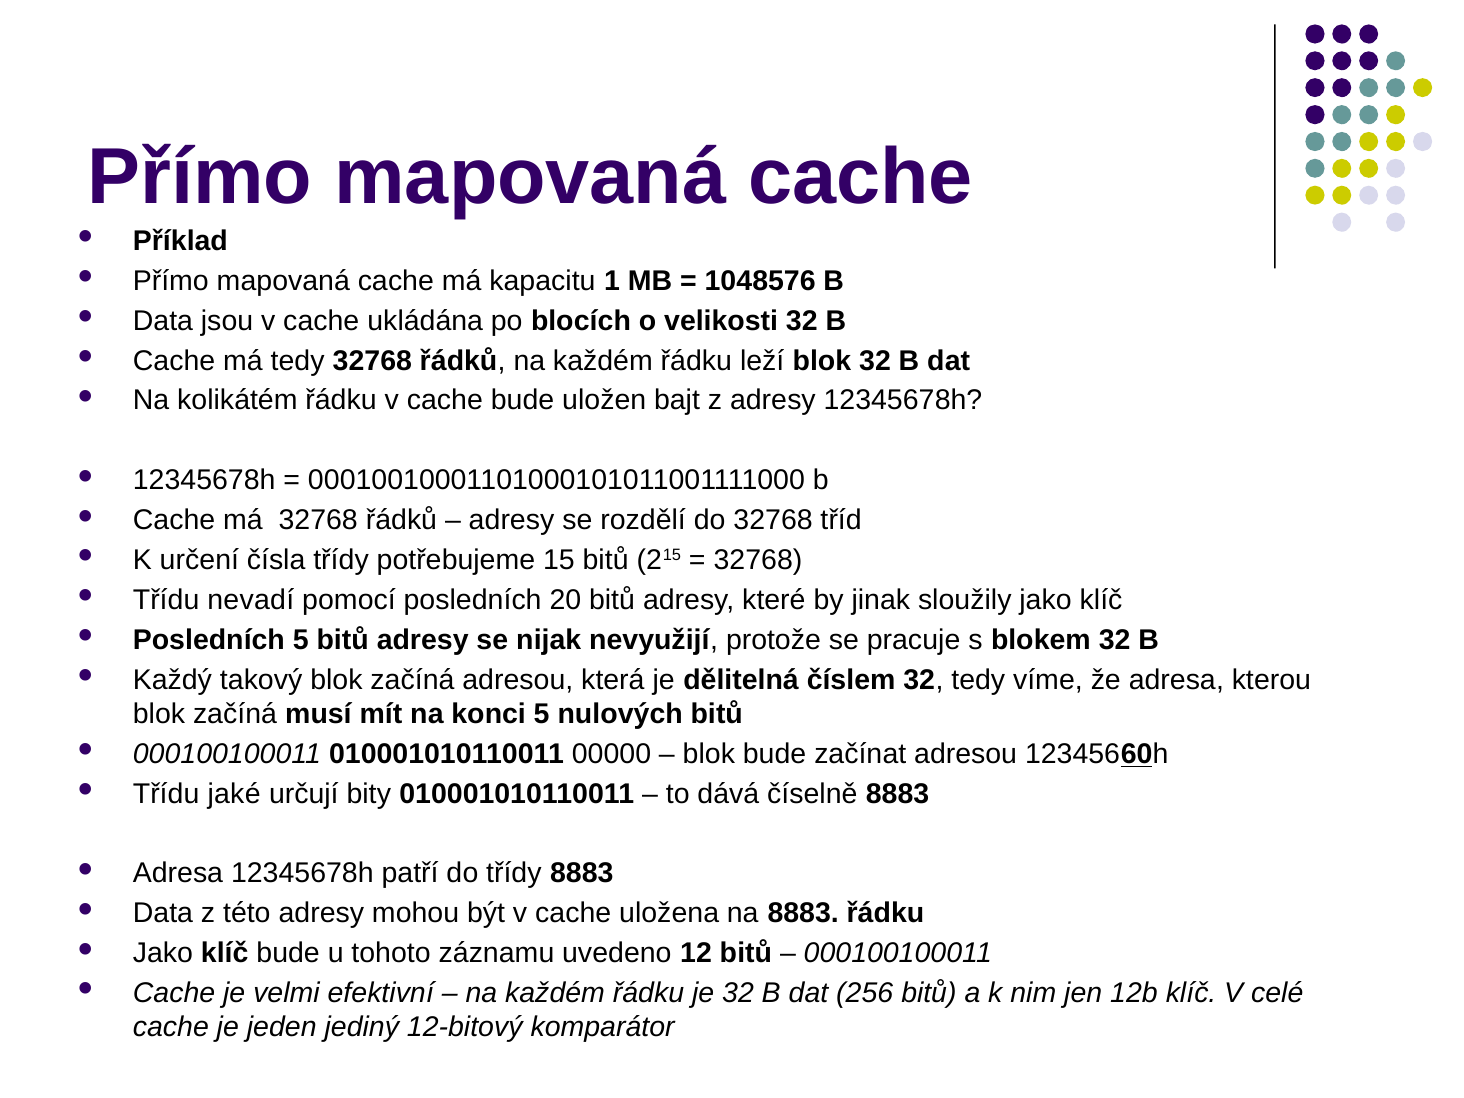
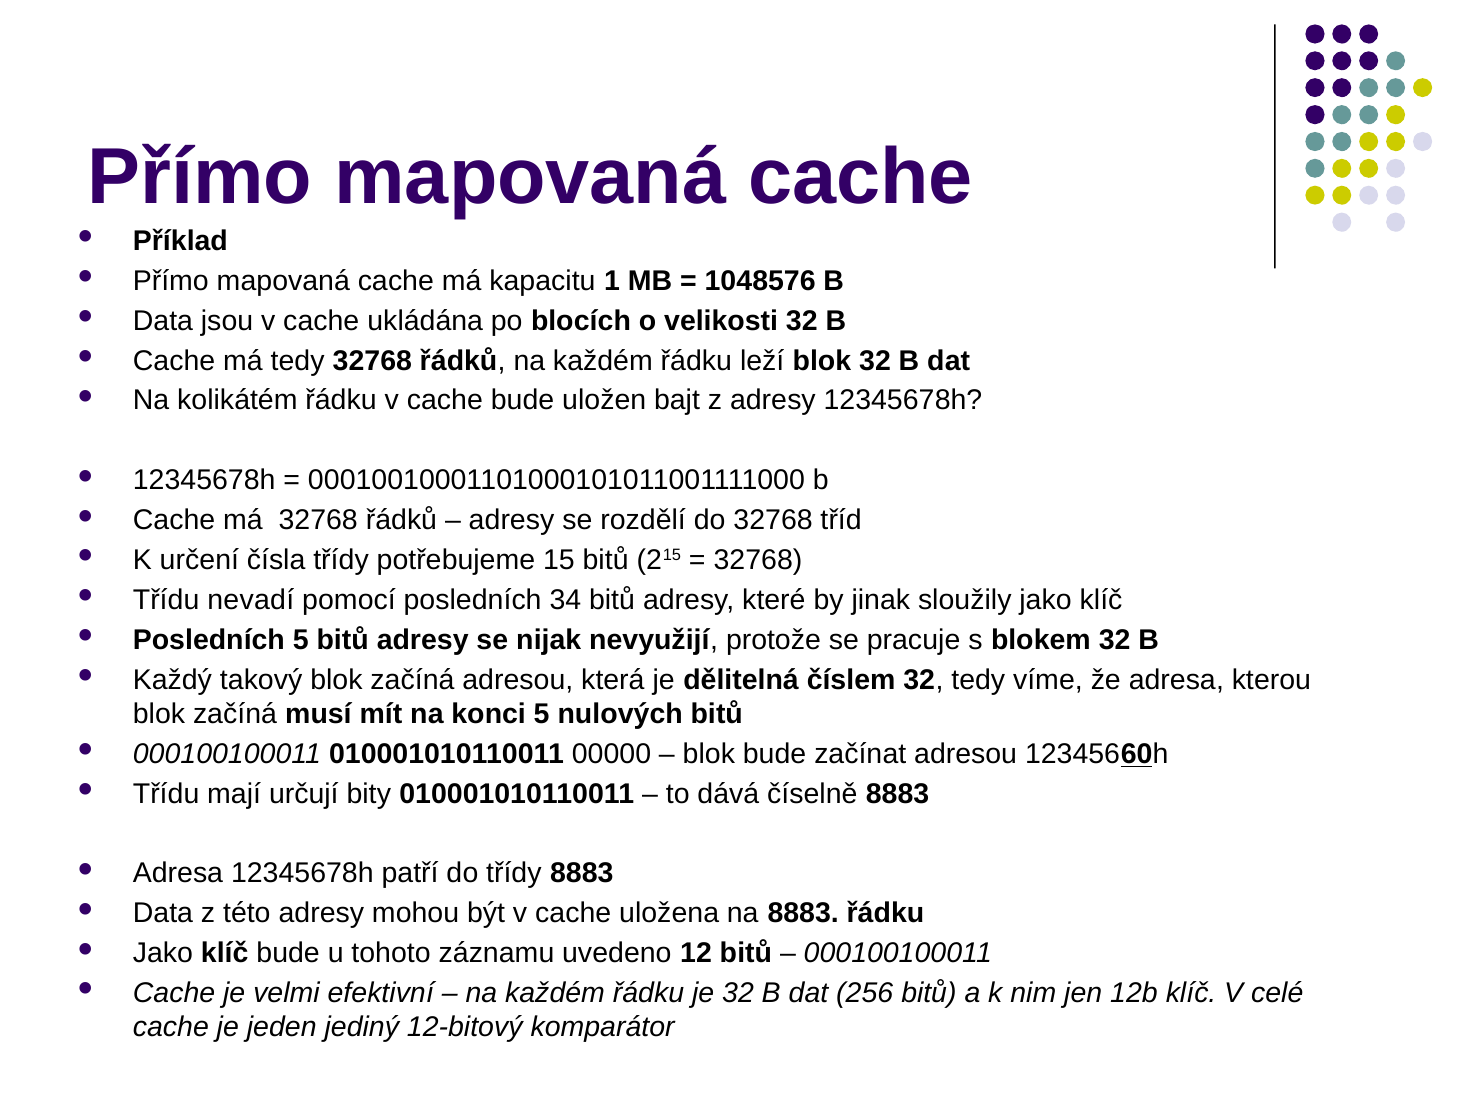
20: 20 -> 34 (565, 600)
jaké: jaké -> mají (234, 794)
